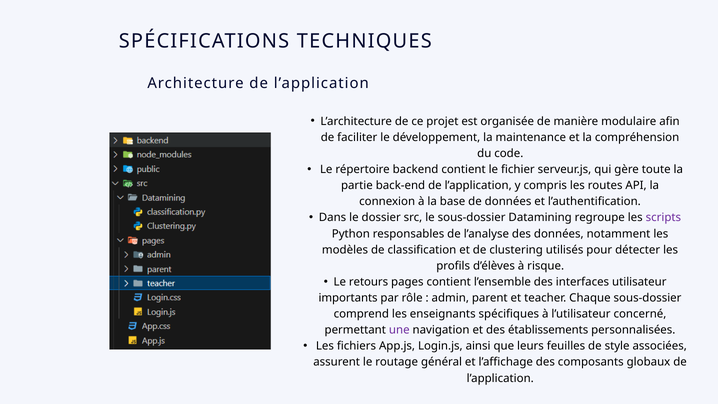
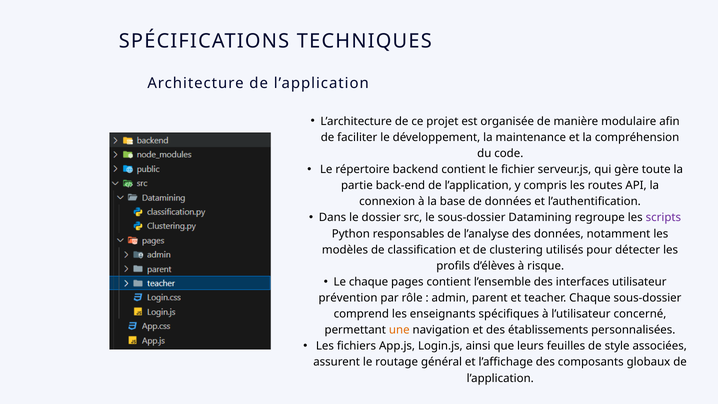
Le retours: retours -> chaque (369, 282)
importants: importants -> prévention (348, 298)
une colour: purple -> orange (399, 330)
